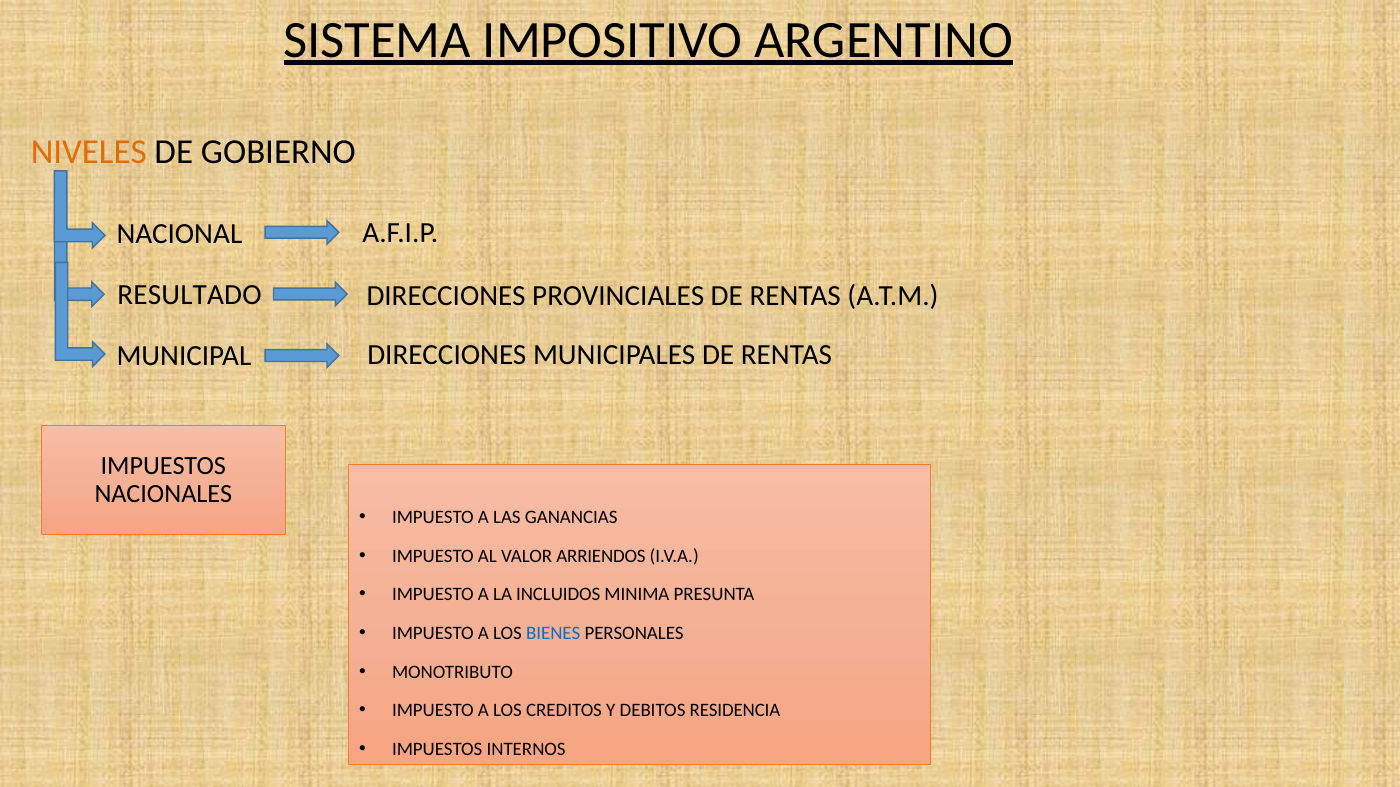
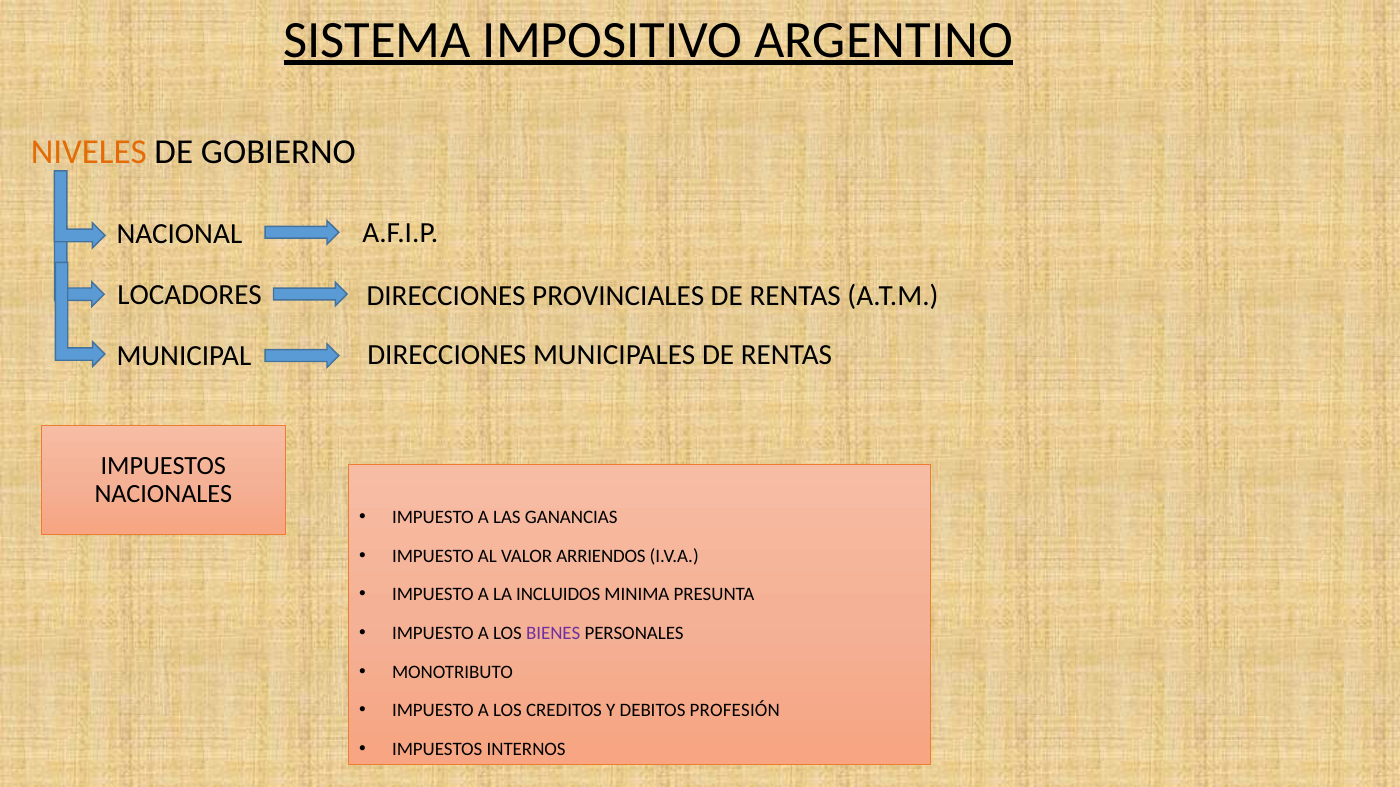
RESULTADO: RESULTADO -> LOCADORES (190, 295)
BIENES colour: blue -> purple (553, 634)
RESIDENCIA: RESIDENCIA -> PROFESIÓN (735, 711)
